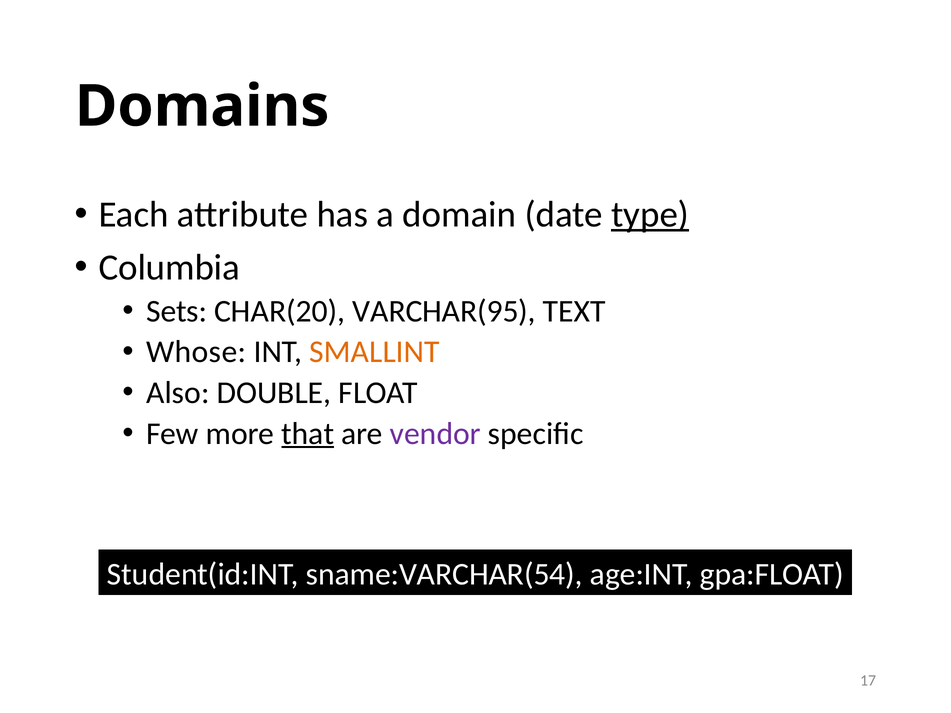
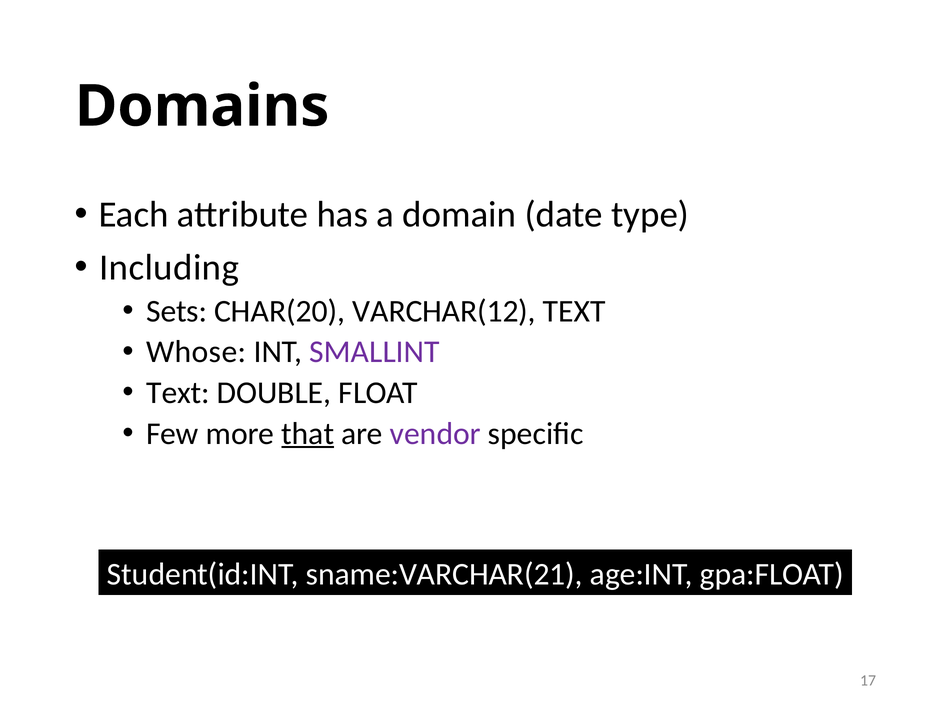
type underline: present -> none (650, 214)
Columbia: Columbia -> Including (169, 268)
VARCHAR(95: VARCHAR(95 -> VARCHAR(12 (444, 311)
SMALLINT colour: orange -> purple (375, 352)
Also: Also -> Text (178, 393)
sname:VARCHAR(54: sname:VARCHAR(54 -> sname:VARCHAR(21 (444, 575)
